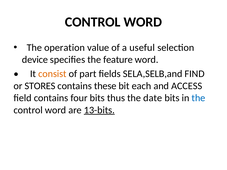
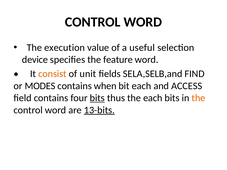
operation: operation -> execution (65, 48)
part: part -> unit (88, 74)
STORES: STORES -> MODES (40, 86)
these: these -> when (105, 86)
bits underline: none -> present (97, 98)
the date: date -> each (153, 98)
the colour: blue -> orange (198, 98)
